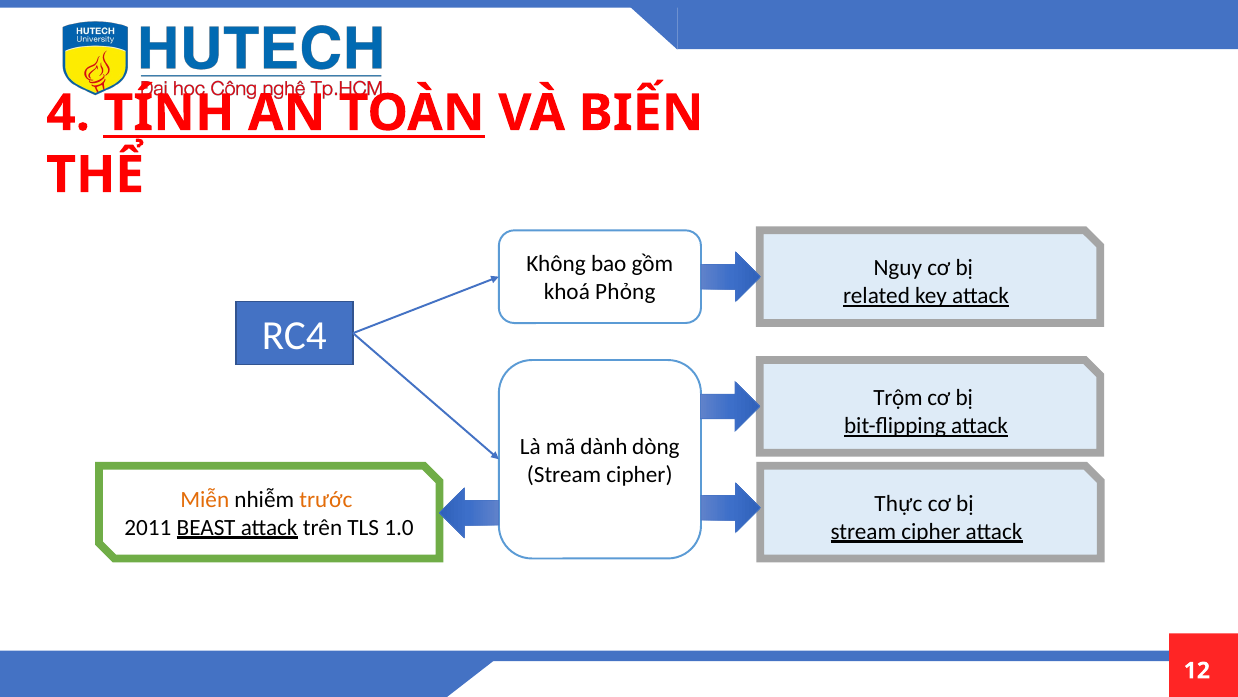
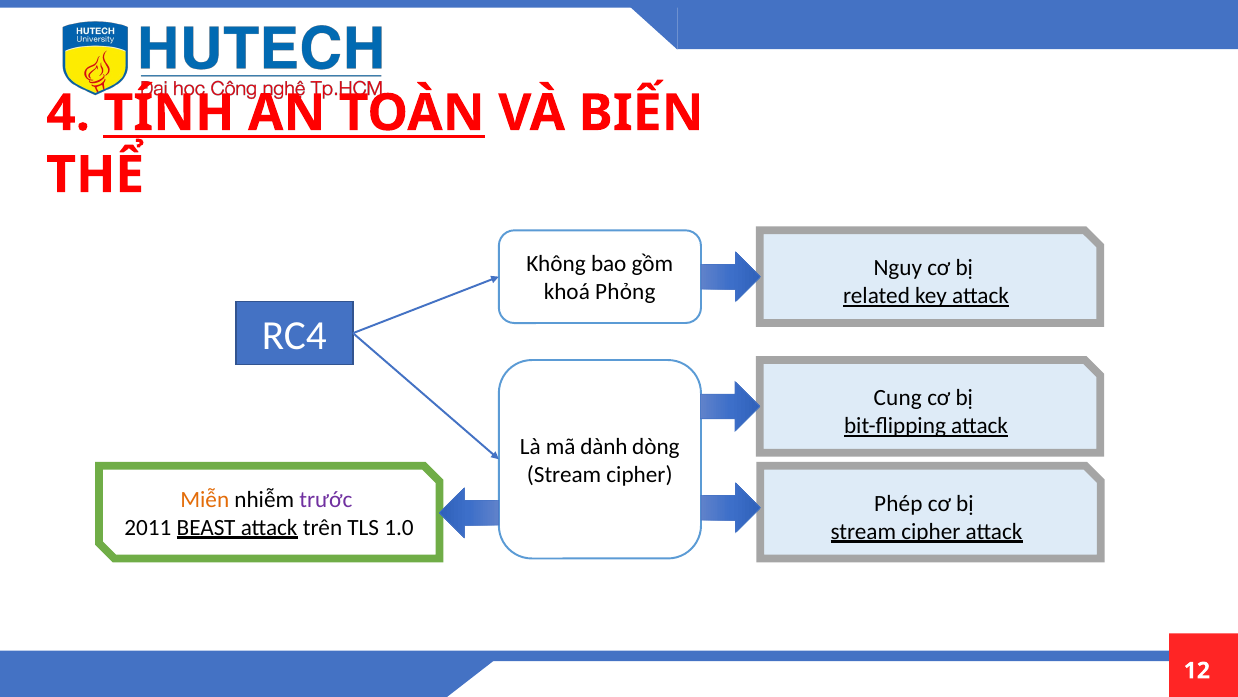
Trộm: Trộm -> Cung (898, 397)
trước colour: orange -> purple (326, 499)
Thực: Thực -> Phép (898, 503)
